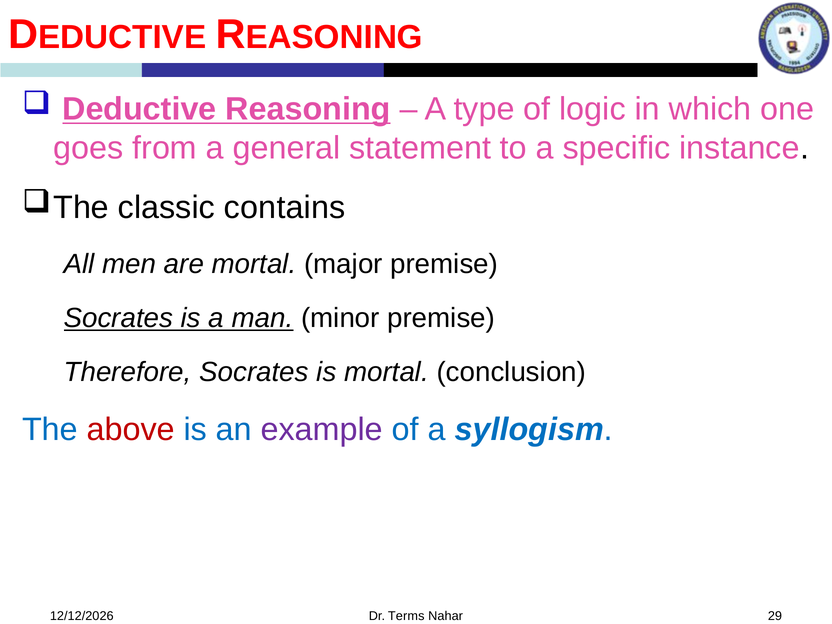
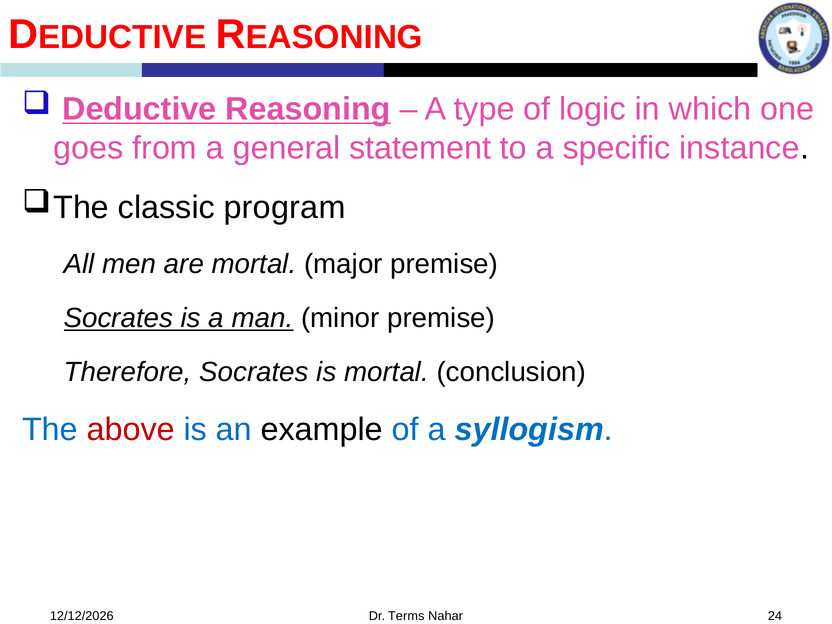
contains: contains -> program (285, 208)
example colour: purple -> black (322, 429)
29: 29 -> 24 (775, 616)
